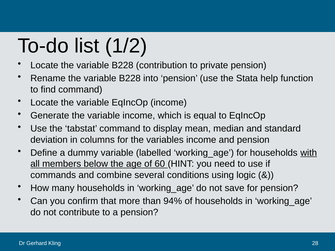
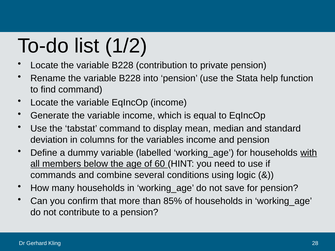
94%: 94% -> 85% (173, 201)
